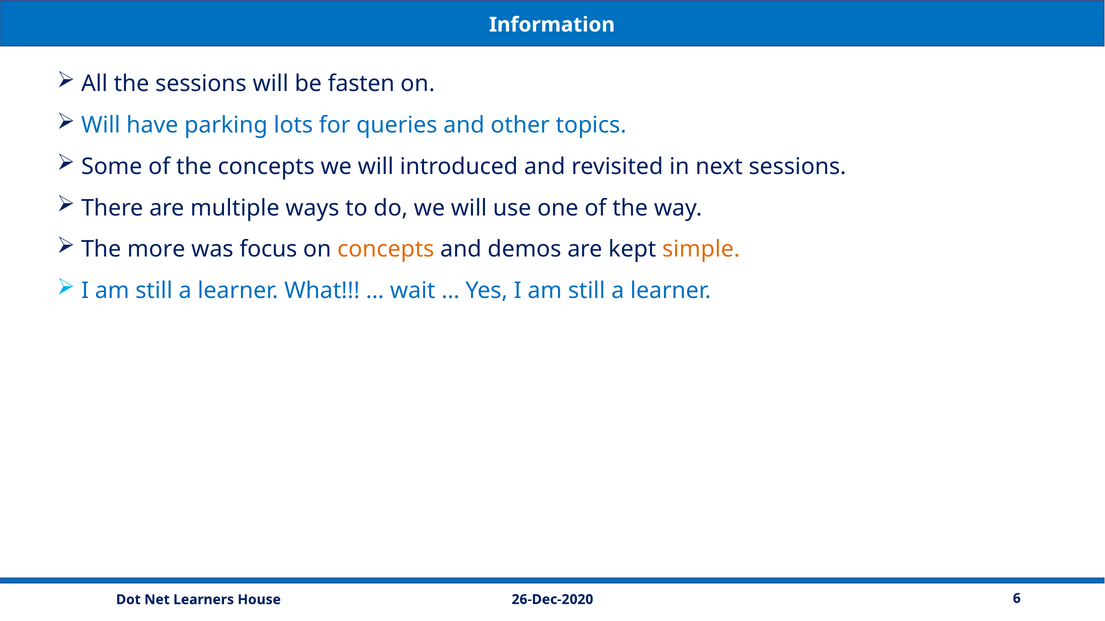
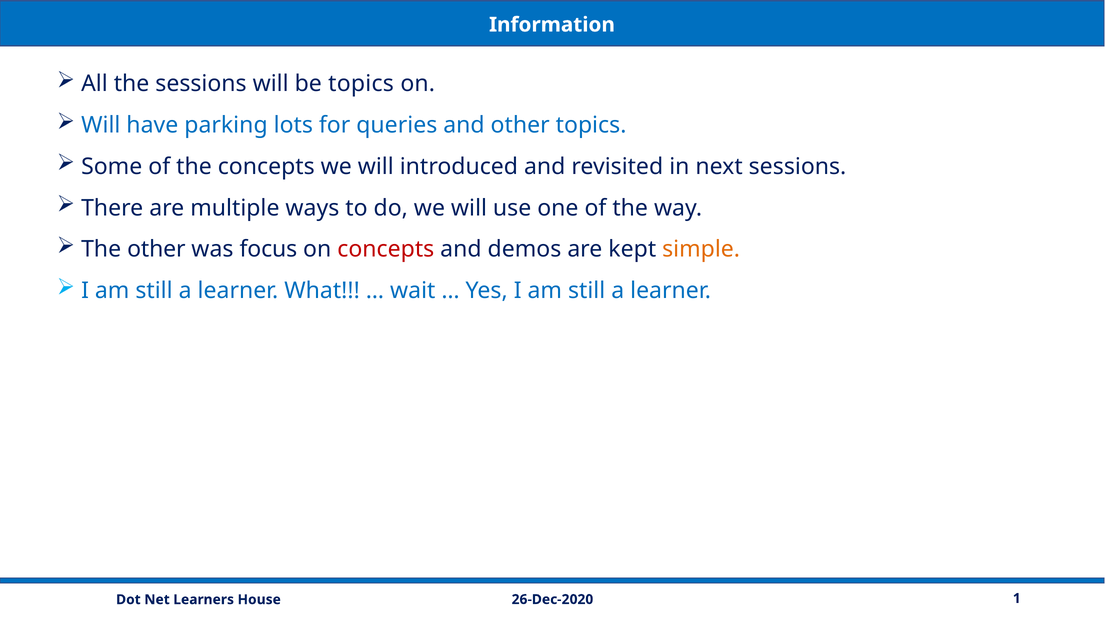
be fasten: fasten -> topics (361, 84)
The more: more -> other (156, 250)
concepts colour: orange -> red (386, 250)
6: 6 -> 1 (1017, 599)
